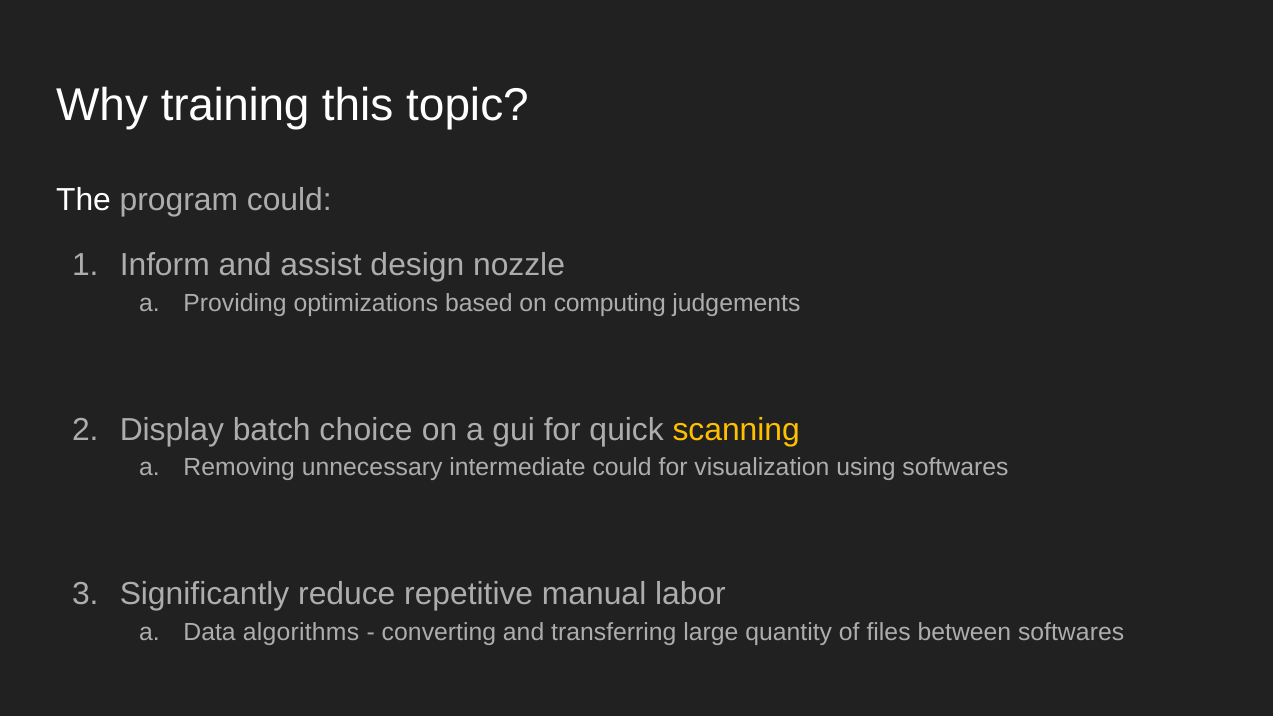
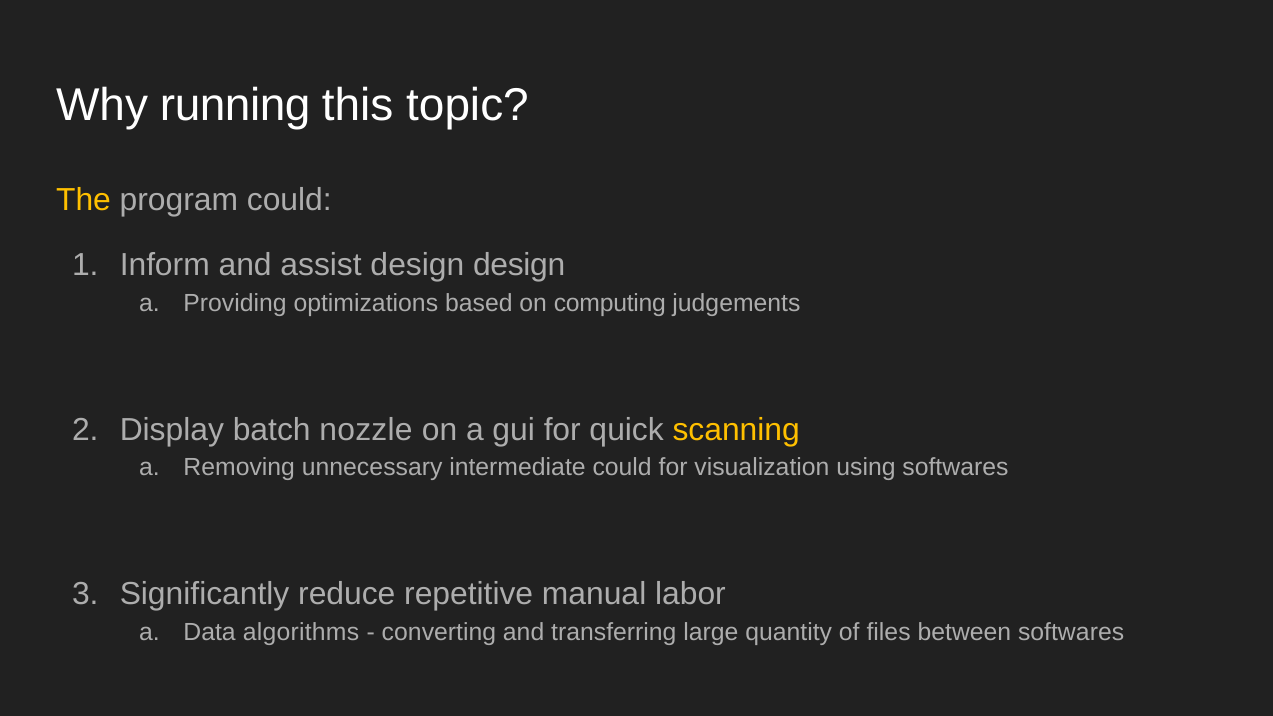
training: training -> running (235, 105)
The colour: white -> yellow (84, 200)
design nozzle: nozzle -> design (519, 265)
choice: choice -> nozzle (366, 430)
